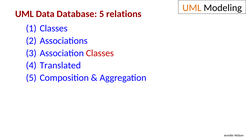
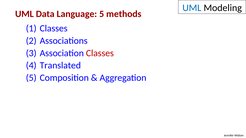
UML colour: orange -> blue (192, 8)
Database: Database -> Language (77, 14)
relations: relations -> methods (124, 14)
